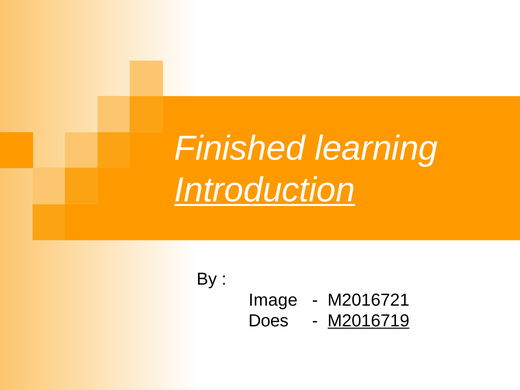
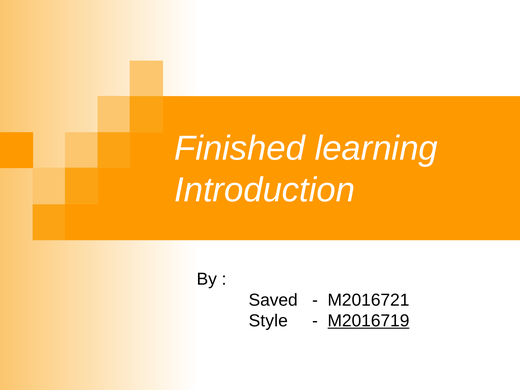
Introduction underline: present -> none (265, 190)
Image: Image -> Saved (273, 300)
Does: Does -> Style (268, 321)
